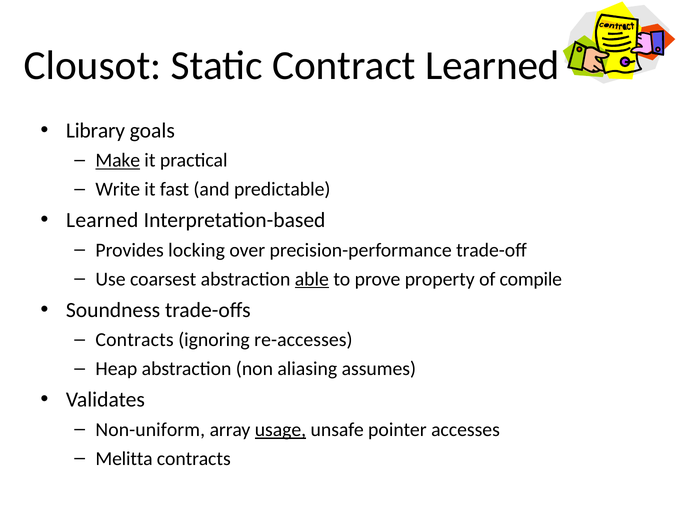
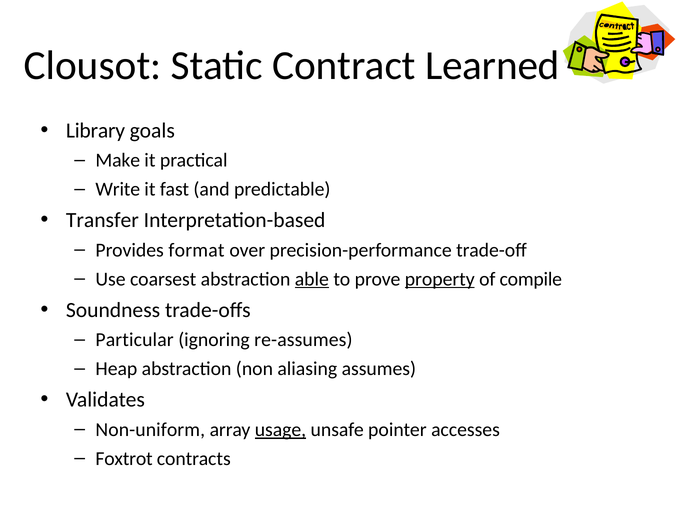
Make underline: present -> none (118, 160)
Learned: Learned -> Transfer (102, 220)
locking: locking -> format (196, 250)
property underline: none -> present (440, 279)
Contracts: Contracts -> Particular (135, 340)
re-accesses: re-accesses -> re-assumes (303, 340)
Melitta: Melitta -> Foxtrot (124, 459)
